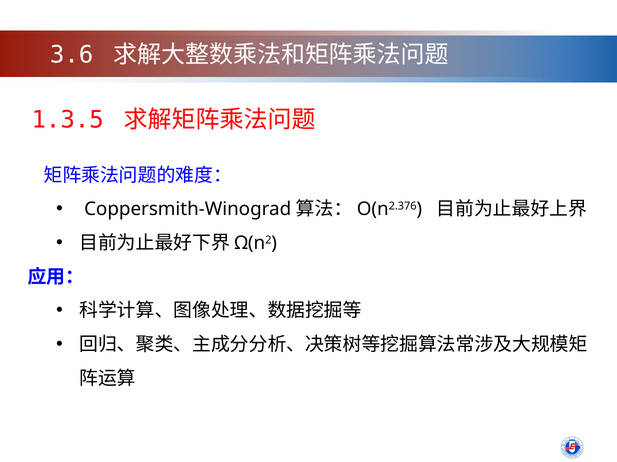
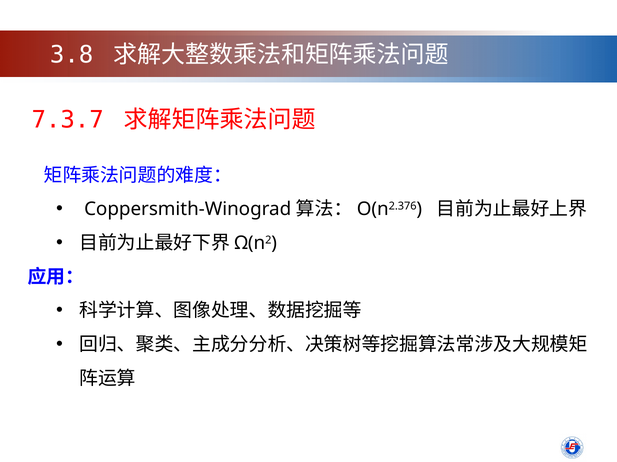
3.6: 3.6 -> 3.8 (72, 55)
1.3.5: 1.3.5 -> 7.3.7 (68, 120)
